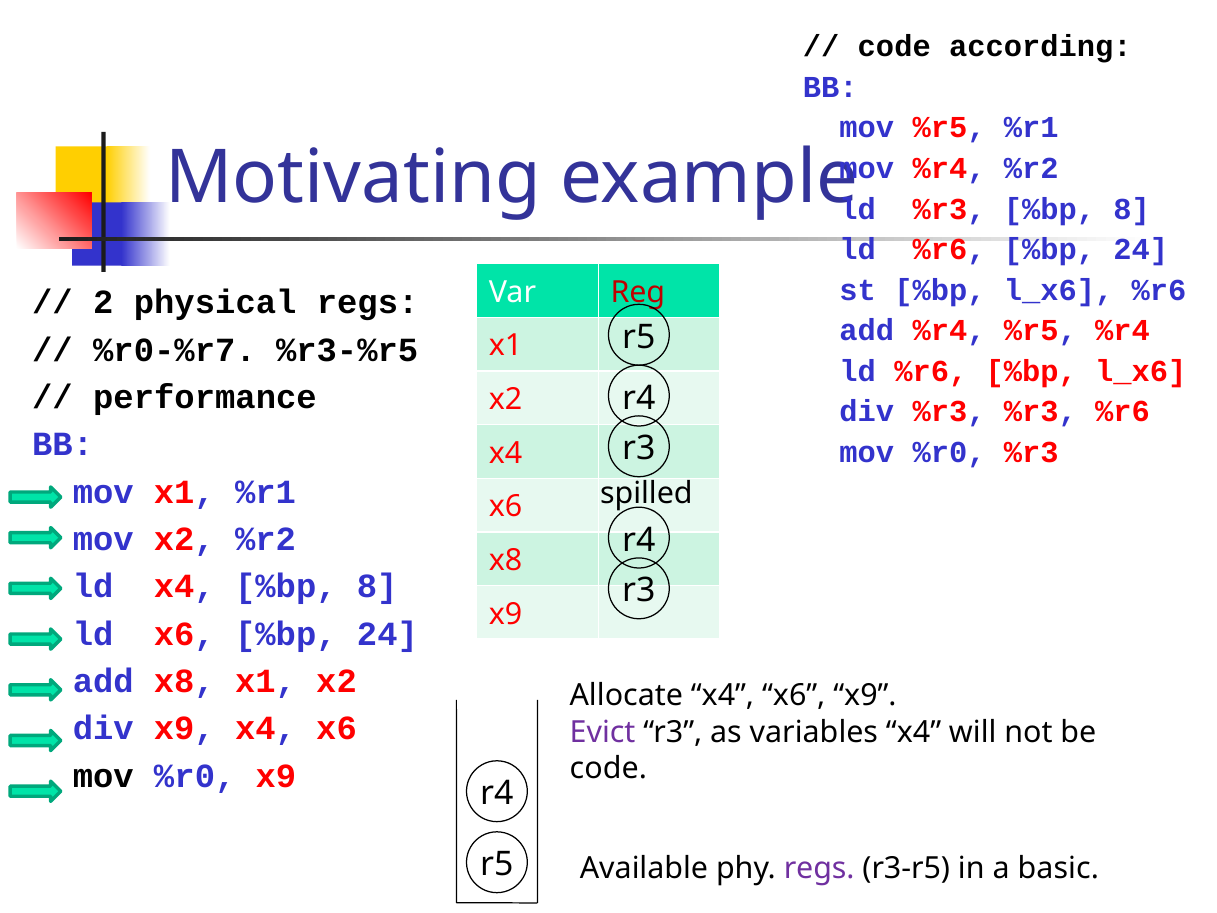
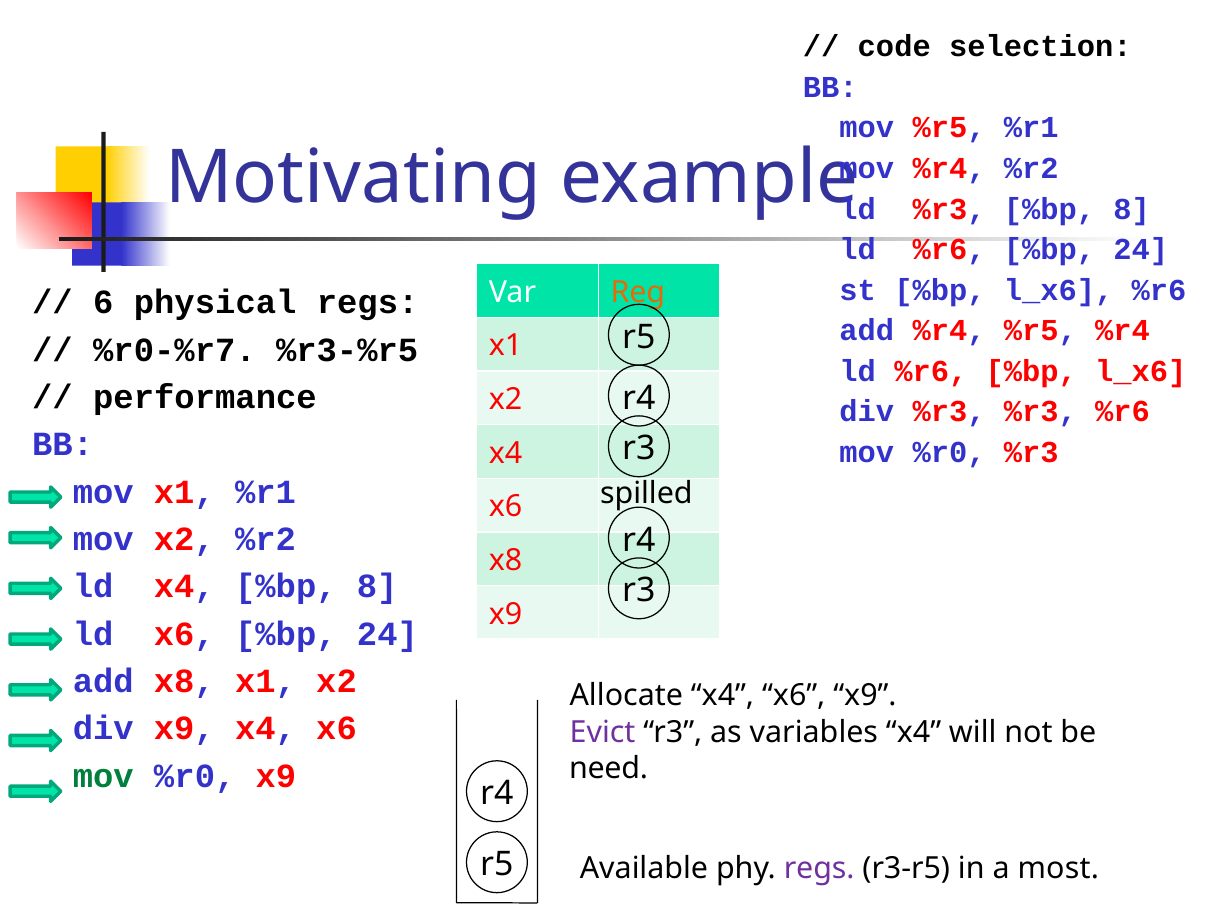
according: according -> selection (1040, 47)
Reg colour: red -> orange (638, 292)
2: 2 -> 6 (103, 302)
code: code -> need (609, 769)
mov colour: black -> green (103, 776)
basic: basic -> most (1058, 868)
